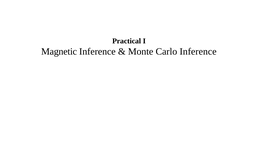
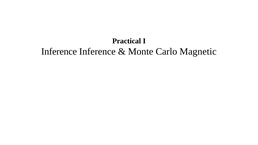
Magnetic: Magnetic -> Inference (59, 52)
Carlo Inference: Inference -> Magnetic (198, 52)
